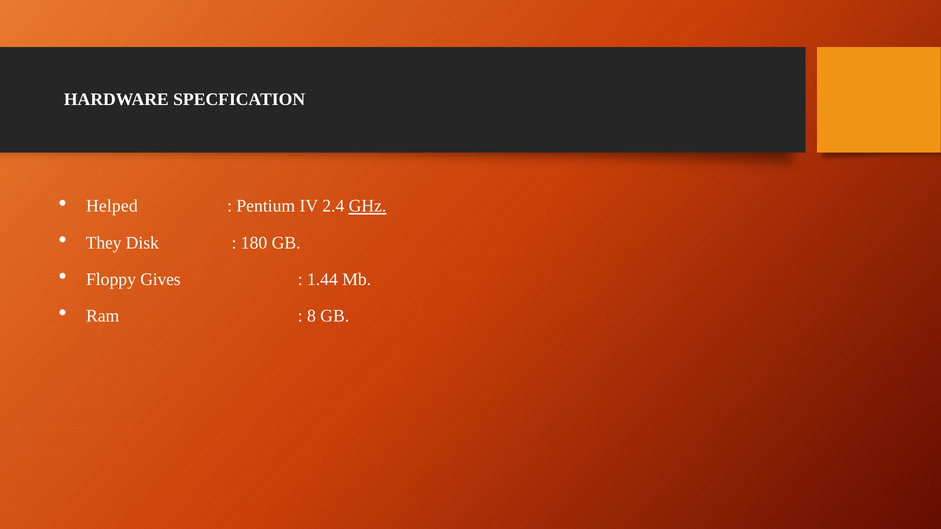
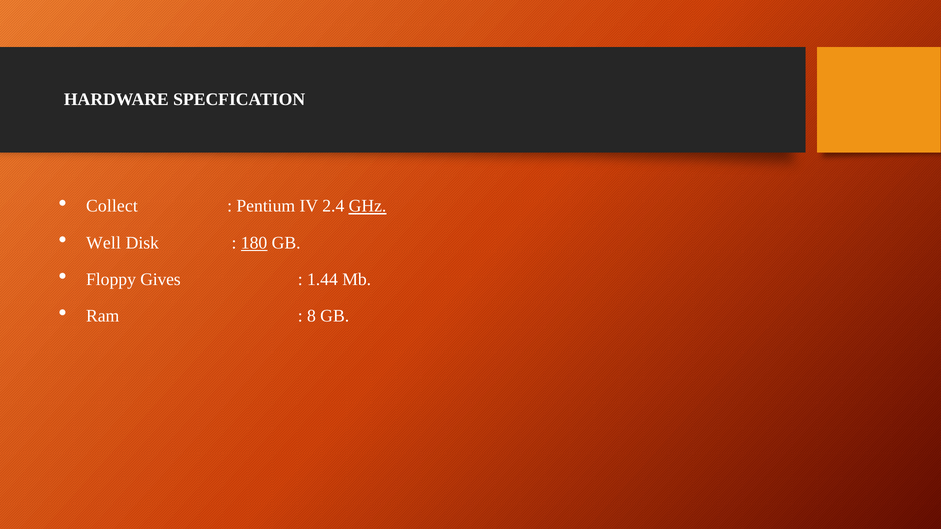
Helped: Helped -> Collect (112, 206)
They: They -> Well (104, 243)
180 underline: none -> present (254, 243)
